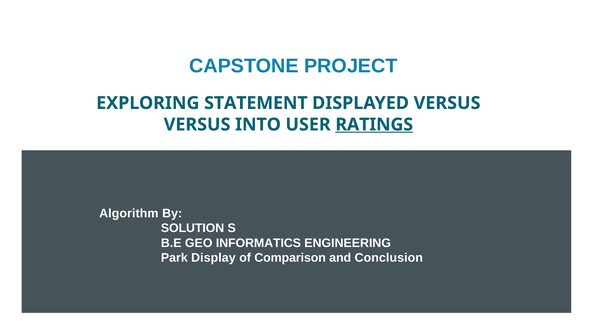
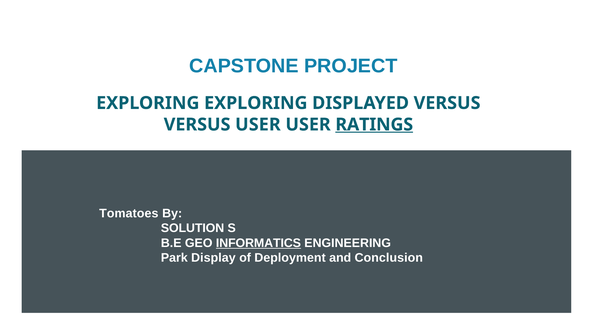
EXPLORING STATEMENT: STATEMENT -> EXPLORING (256, 103)
VERSUS INTO: INTO -> USER (258, 124)
Algorithm: Algorithm -> Tomatoes (129, 213)
INFORMATICS underline: none -> present (258, 243)
Comparison: Comparison -> Deployment (290, 257)
